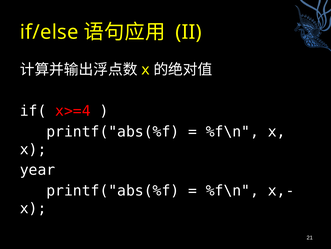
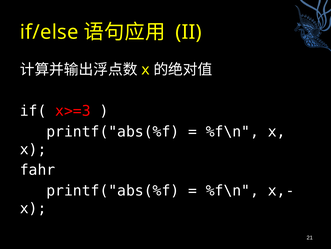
x>=4: x>=4 -> x>=3 (73, 111)
year: year -> fahr (38, 170)
